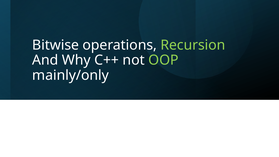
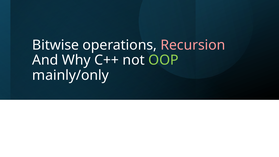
Recursion colour: light green -> pink (193, 45)
